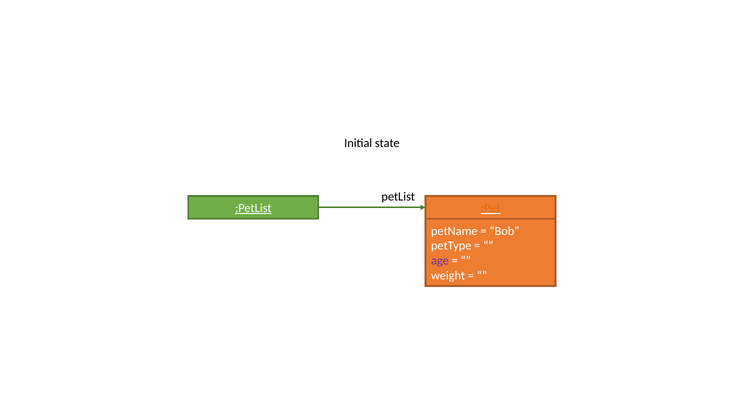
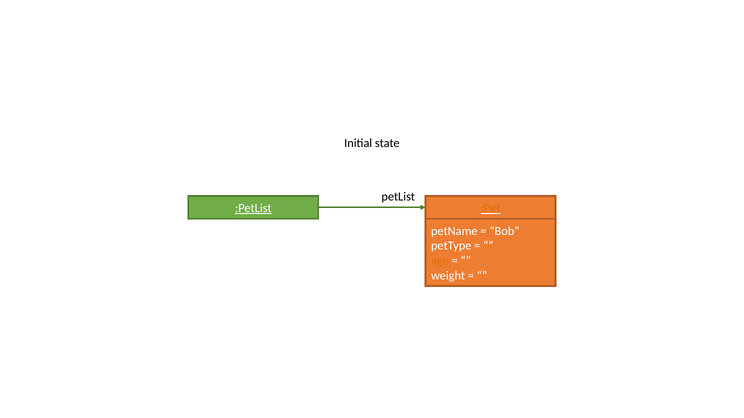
age colour: purple -> orange (440, 261)
